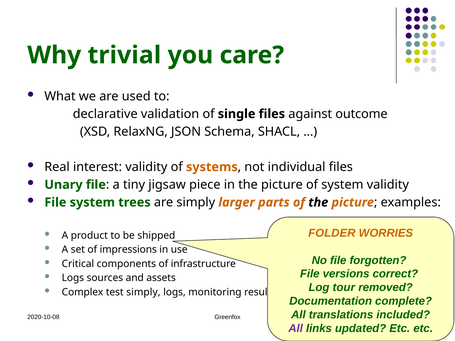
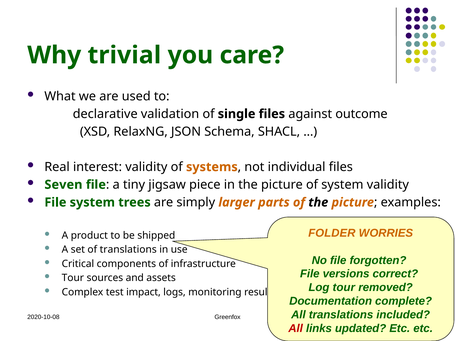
Unary: Unary -> Seven (63, 185)
of impressions: impressions -> translations (128, 250)
Logs: Logs -> Tour (73, 278)
test simply: simply -> impact (143, 292)
All colour: purple -> red (296, 329)
